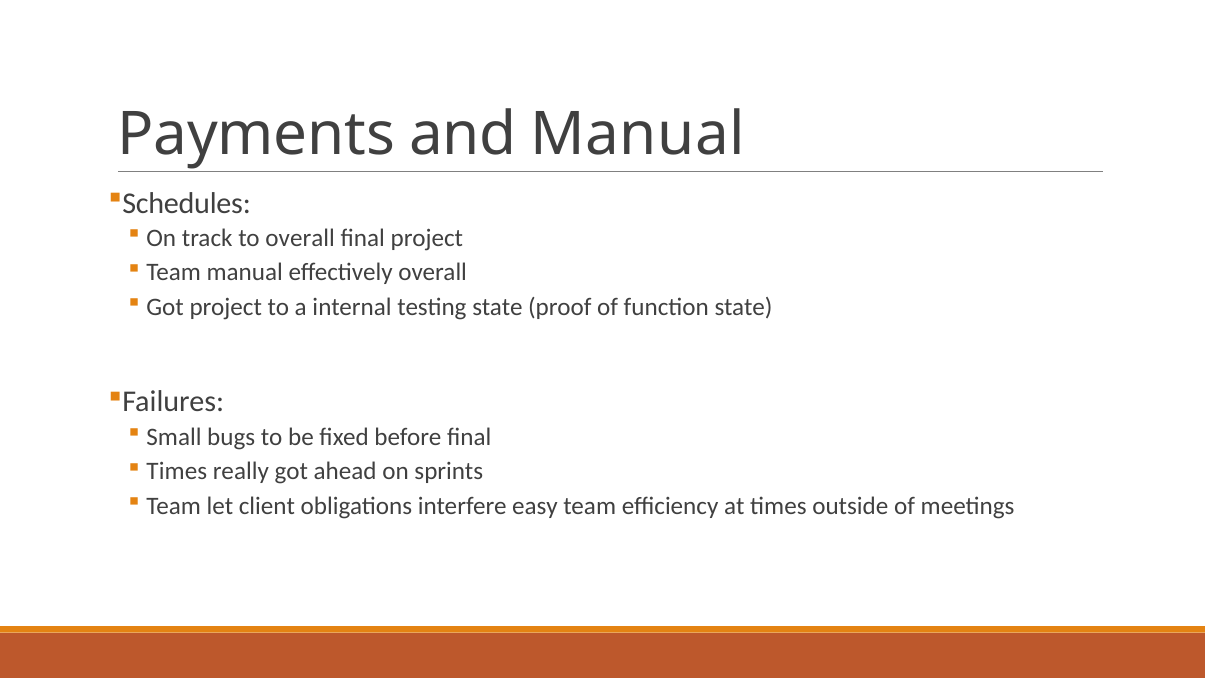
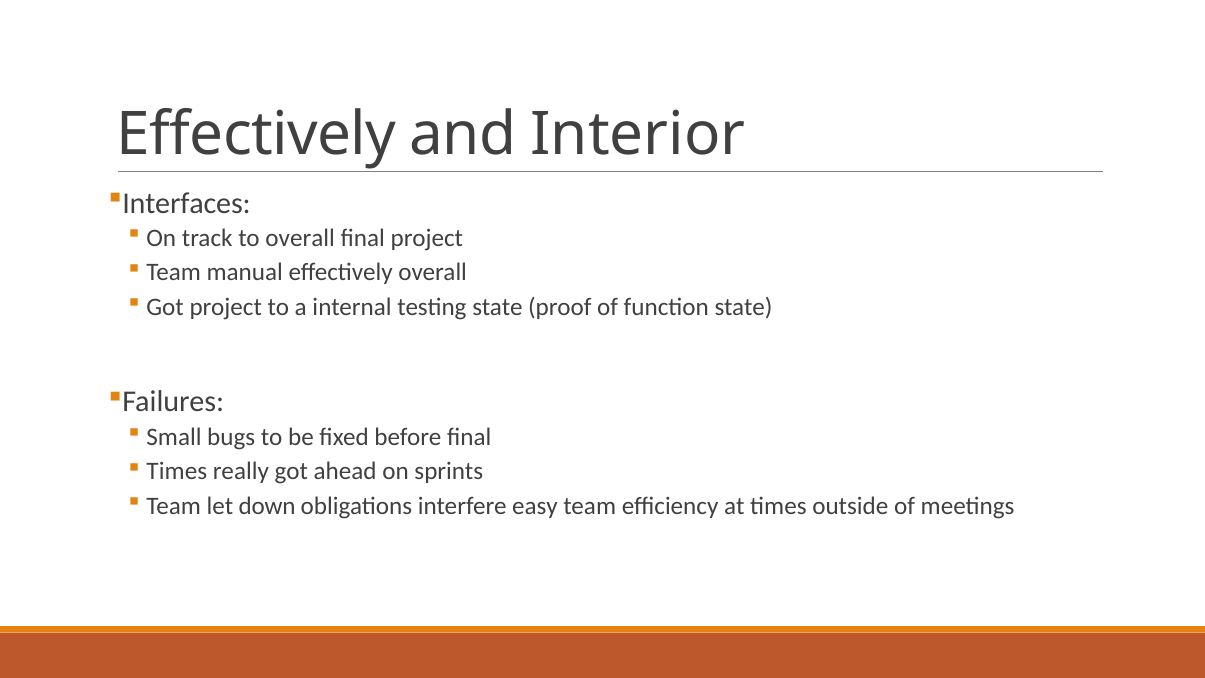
Payments: Payments -> Effectively (257, 135)
and Manual: Manual -> Interior (638, 135)
Schedules: Schedules -> Interfaces (186, 203)
client: client -> down (267, 506)
